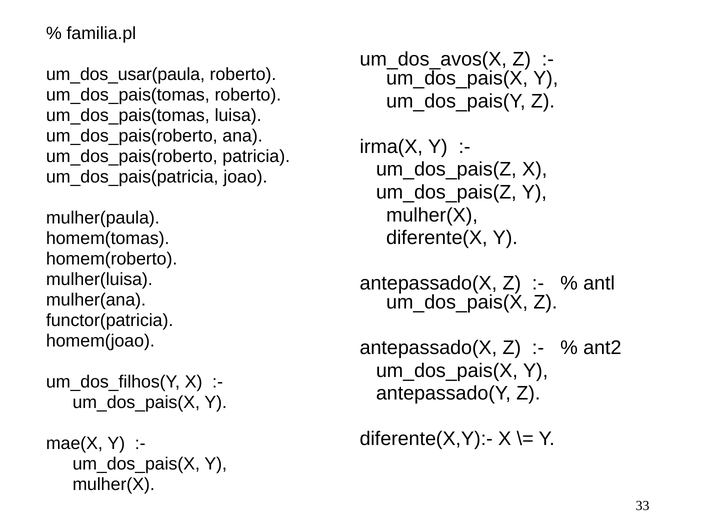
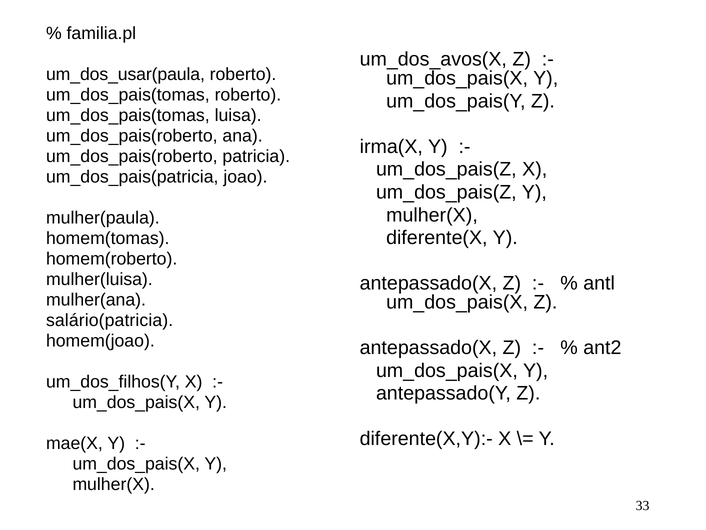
functor(patricia: functor(patricia -> salário(patricia (110, 320)
